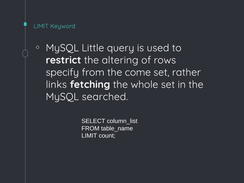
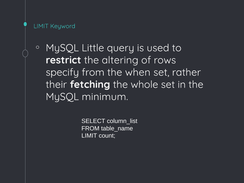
come: come -> when (138, 72)
links: links -> their (56, 85)
searched: searched -> minimum (105, 97)
